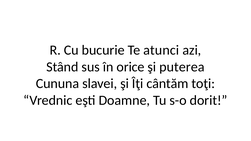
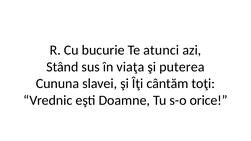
orice: orice -> viaţa (130, 67)
dorit: dorit -> orice (209, 100)
